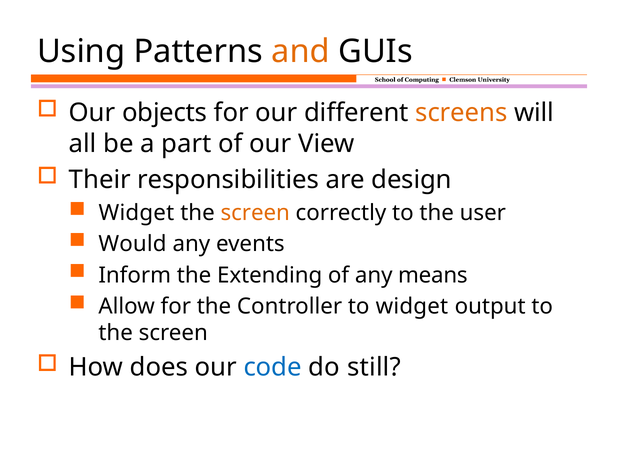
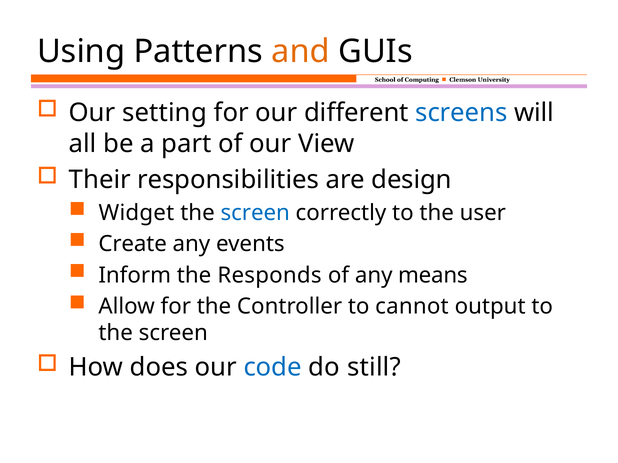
objects: objects -> setting (164, 113)
screens colour: orange -> blue (461, 113)
screen colour: orange -> blue (255, 213)
Would: Would -> Create (133, 244)
Extending: Extending -> Responds (270, 275)
to widget: widget -> cannot (412, 307)
